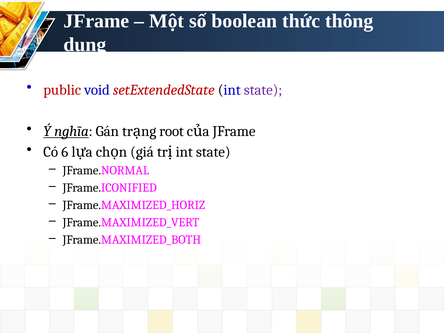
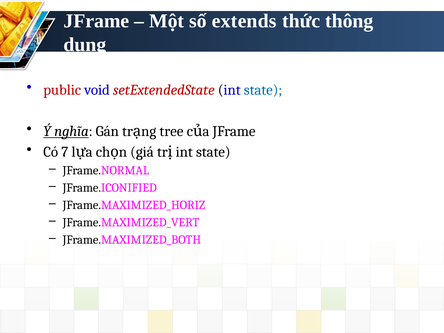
boolean: boolean -> extends (244, 21)
state colour: purple -> blue (263, 90)
root: root -> tree (171, 131)
6: 6 -> 7 (65, 152)
